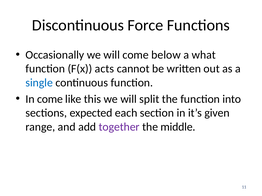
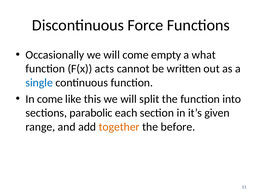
below: below -> empty (166, 55)
expected: expected -> parabolic (91, 113)
together colour: purple -> orange (119, 127)
middle: middle -> before (178, 127)
